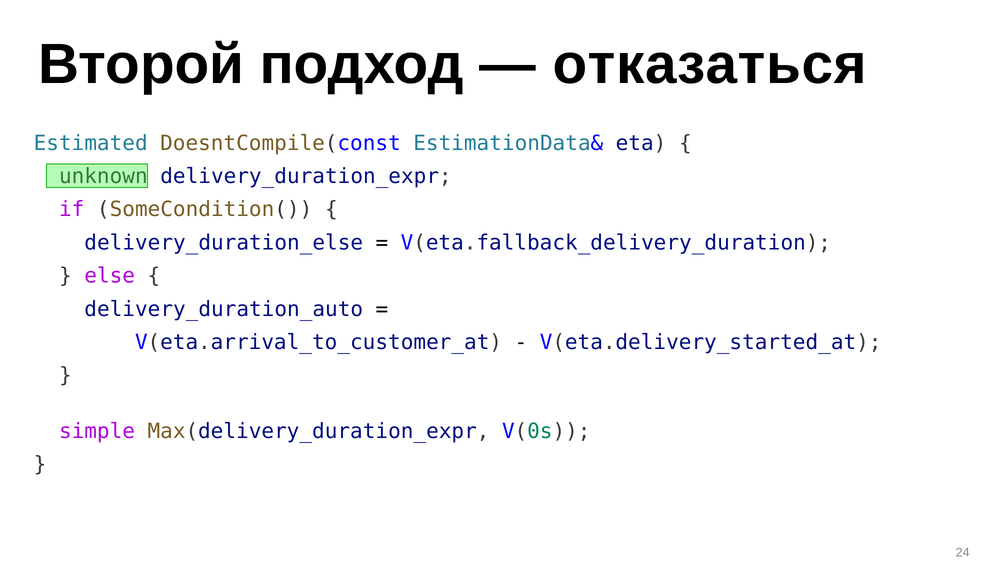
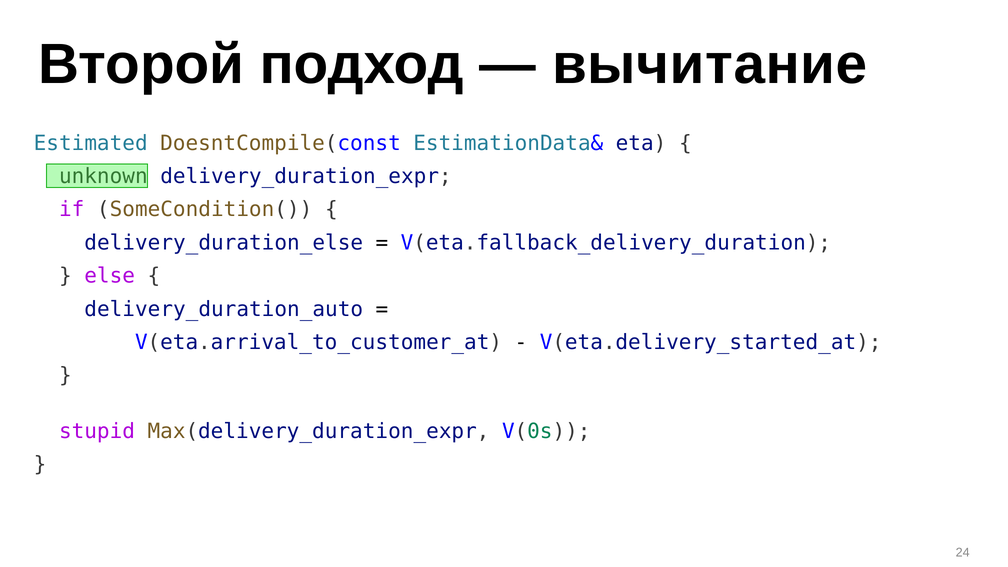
отказаться: отказаться -> вычитание (710, 65)
simple: simple -> stupid (97, 431)
